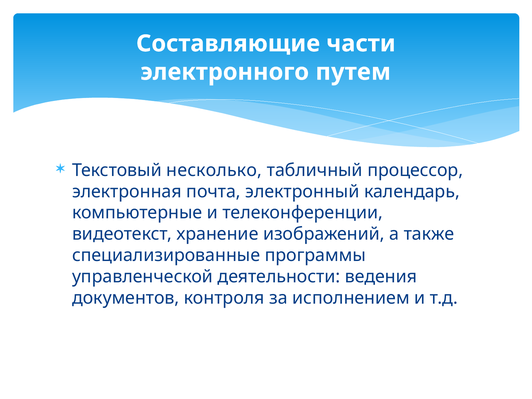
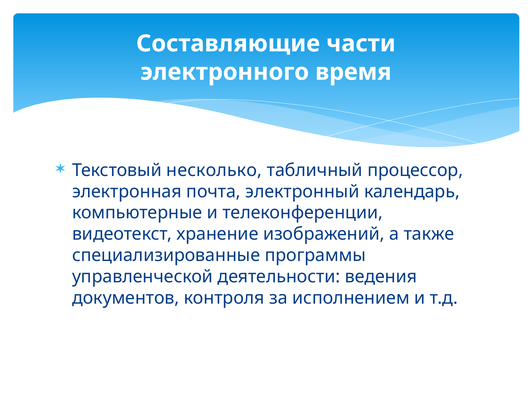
путем: путем -> время (353, 72)
